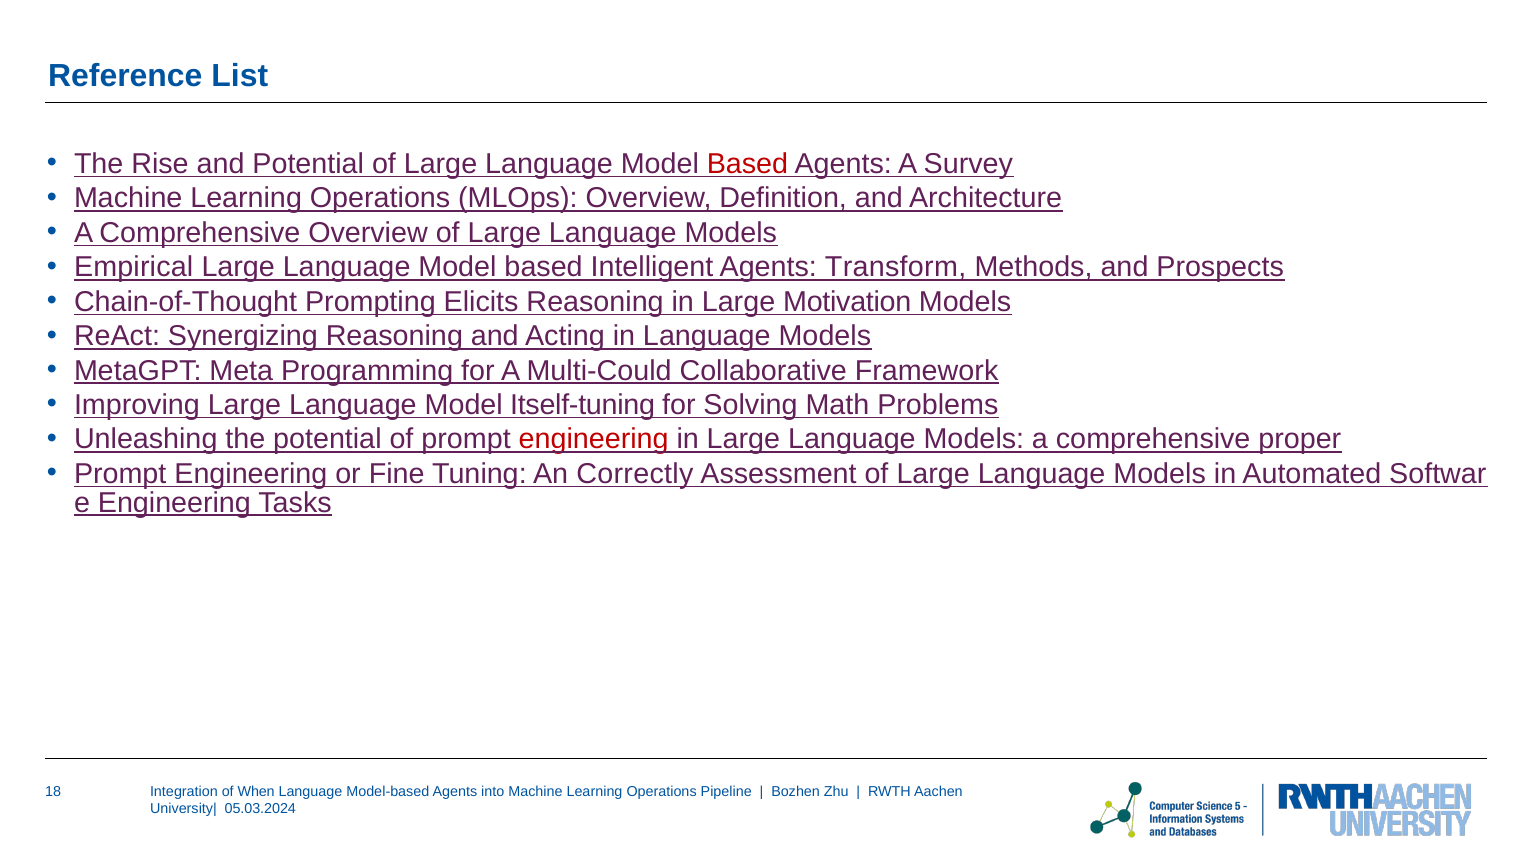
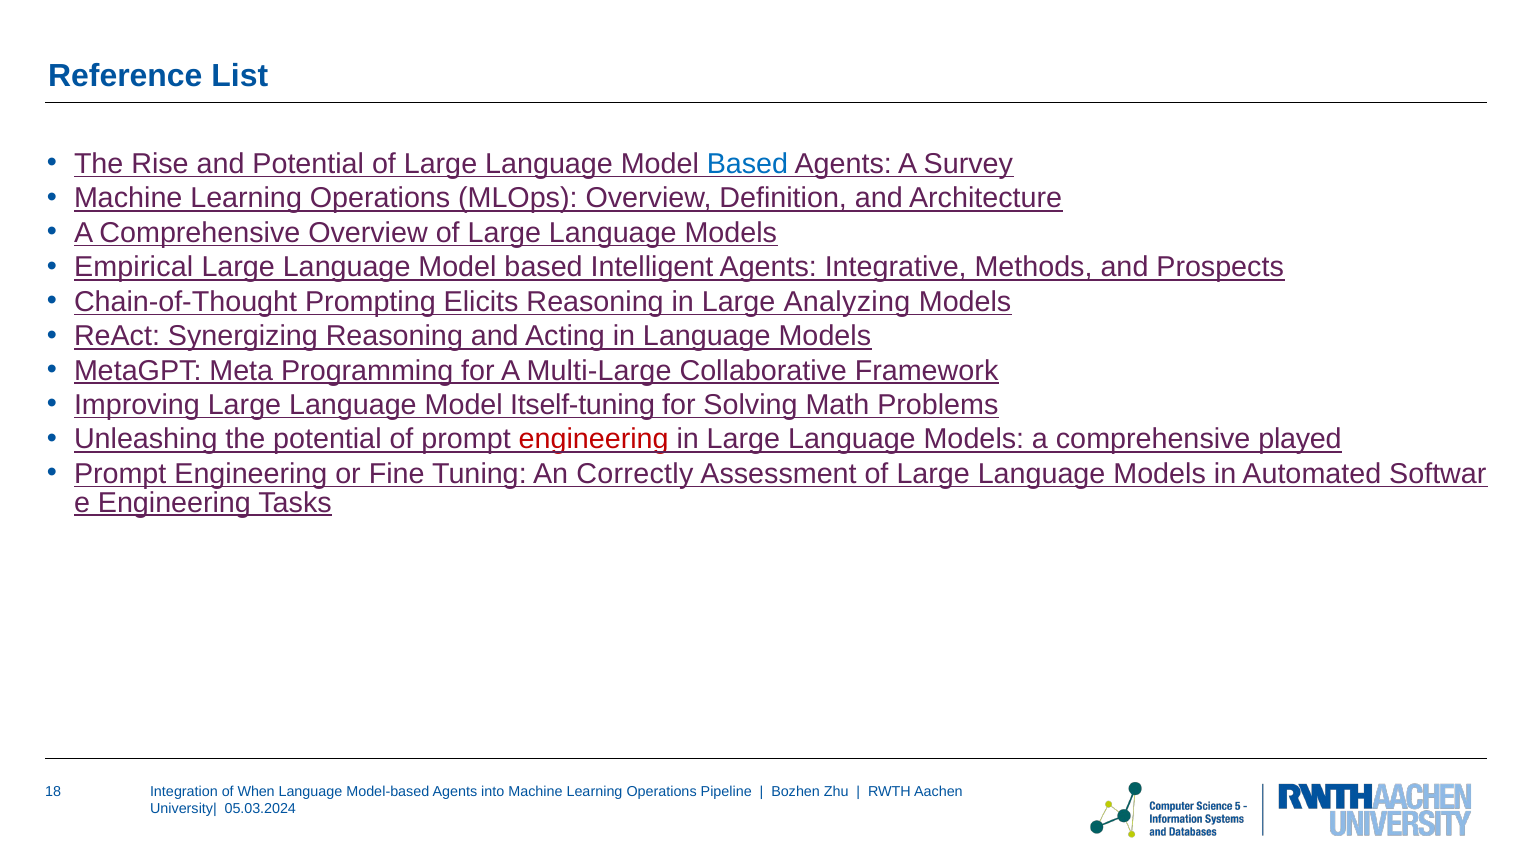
Based colour: red -> blue (747, 164)
Transform: Transform -> Integrative (896, 267)
Motivation: Motivation -> Analyzing (847, 302)
Multi-Could: Multi-Could -> Multi-Large (599, 371)
proper: proper -> played (1300, 440)
